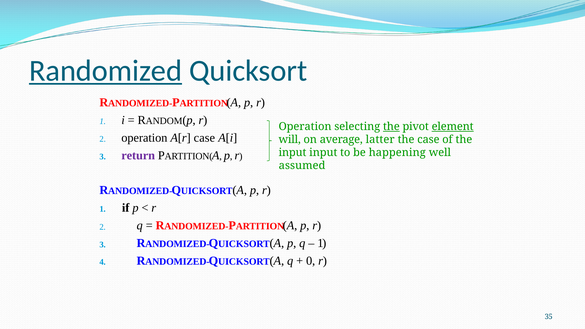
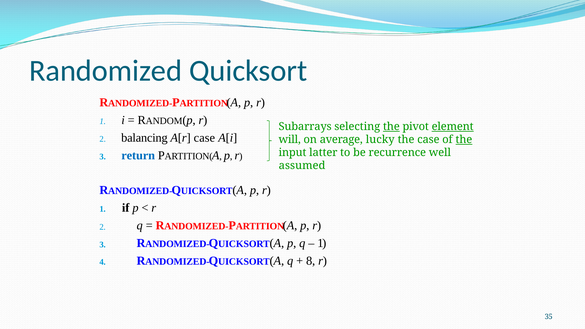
Randomized underline: present -> none (106, 71)
Operation: Operation -> Subarrays (305, 127)
2 operation: operation -> balancing (144, 138)
latter: latter -> lucky (380, 140)
the underline: none -> present (464, 140)
input input: input -> latter (323, 153)
happening: happening -> recurrence (397, 153)
return colour: purple -> blue (138, 156)
0: 0 -> 8 (311, 261)
